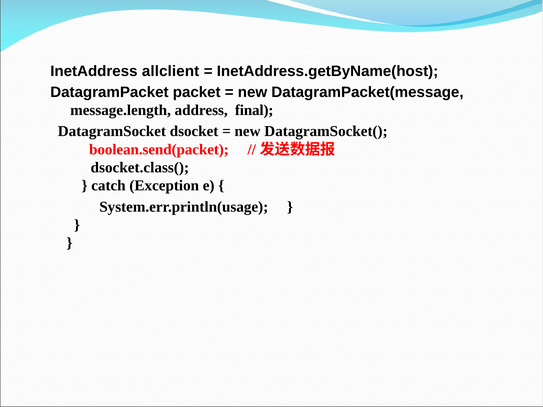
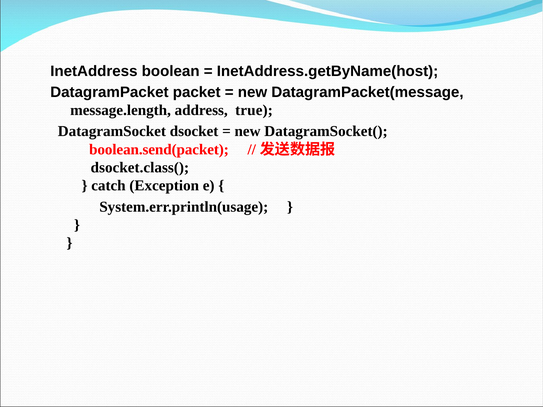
allclient: allclient -> boolean (171, 71)
final: final -> true (254, 110)
